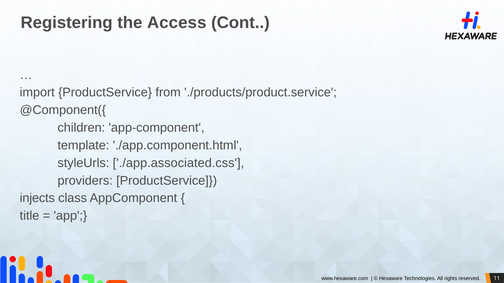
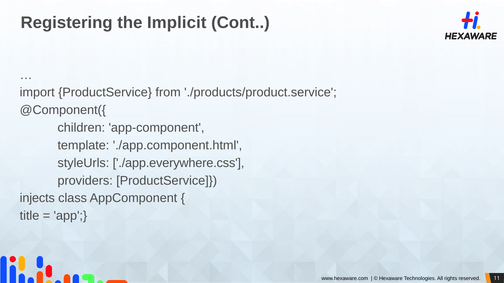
Access: Access -> Implicit (177, 23)
./app.associated.css: ./app.associated.css -> ./app.everywhere.css (179, 163)
